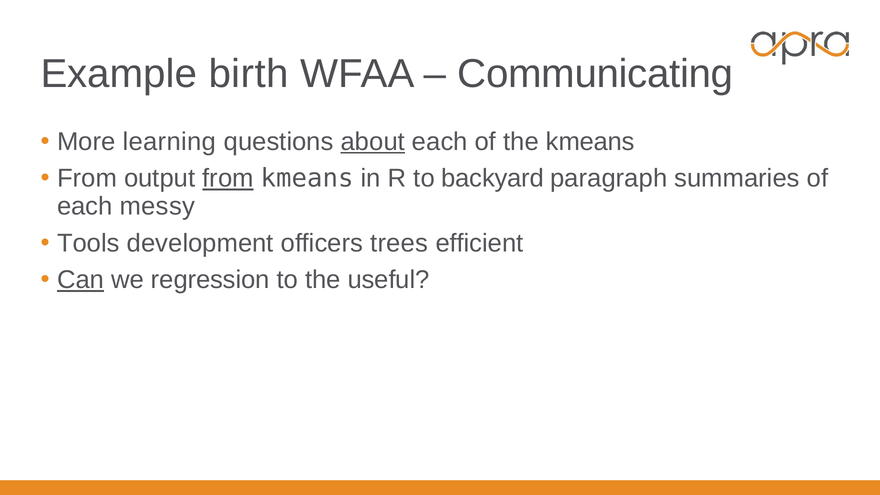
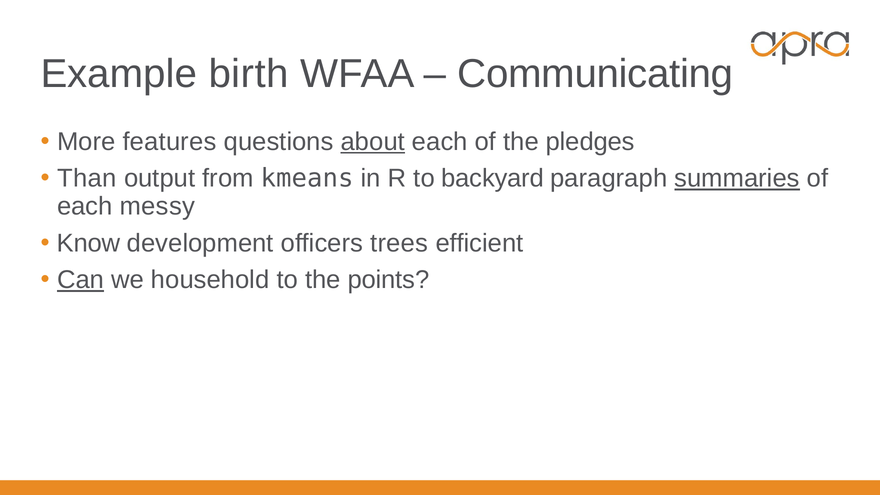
learning: learning -> features (170, 142)
the kmeans: kmeans -> pledges (590, 142)
From: From -> Than (87, 178)
from underline: present -> none (228, 178)
summaries underline: none -> present (737, 178)
Tools: Tools -> Know (88, 243)
regression: regression -> household (210, 280)
useful: useful -> points (389, 280)
